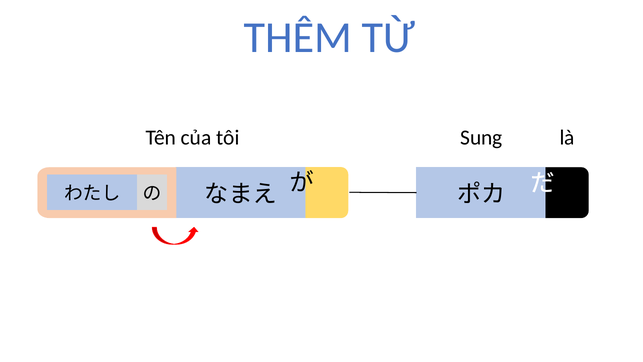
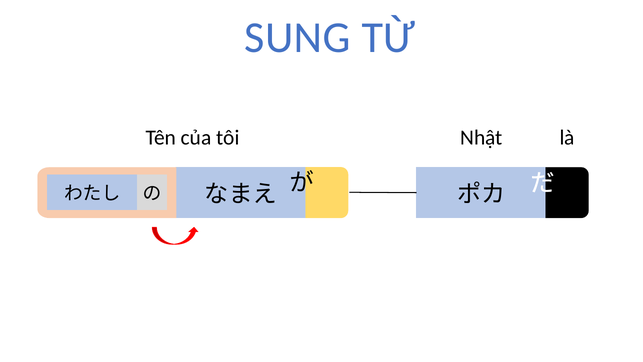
THÊM: THÊM -> SUNG (298, 38)
Sung: Sung -> Nhật (481, 138)
